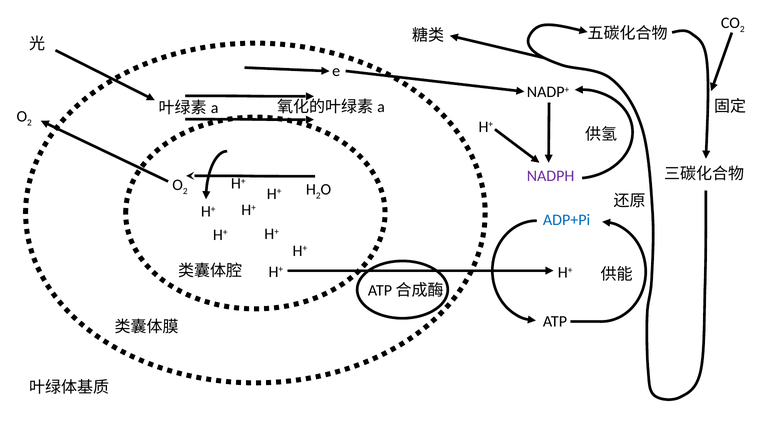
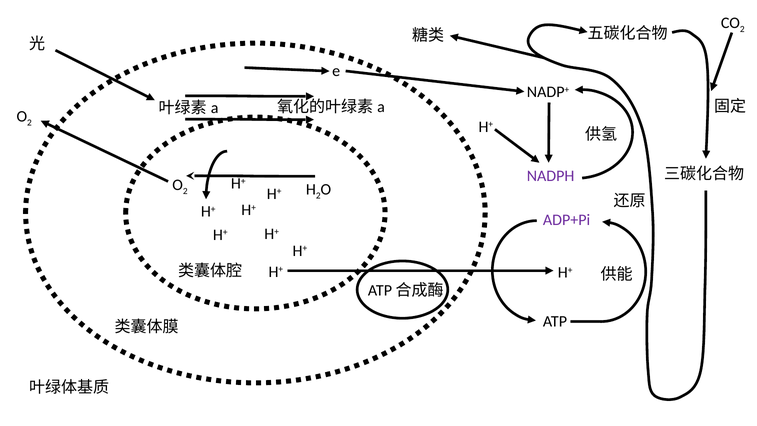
ADP+Pi colour: blue -> purple (567, 220)
